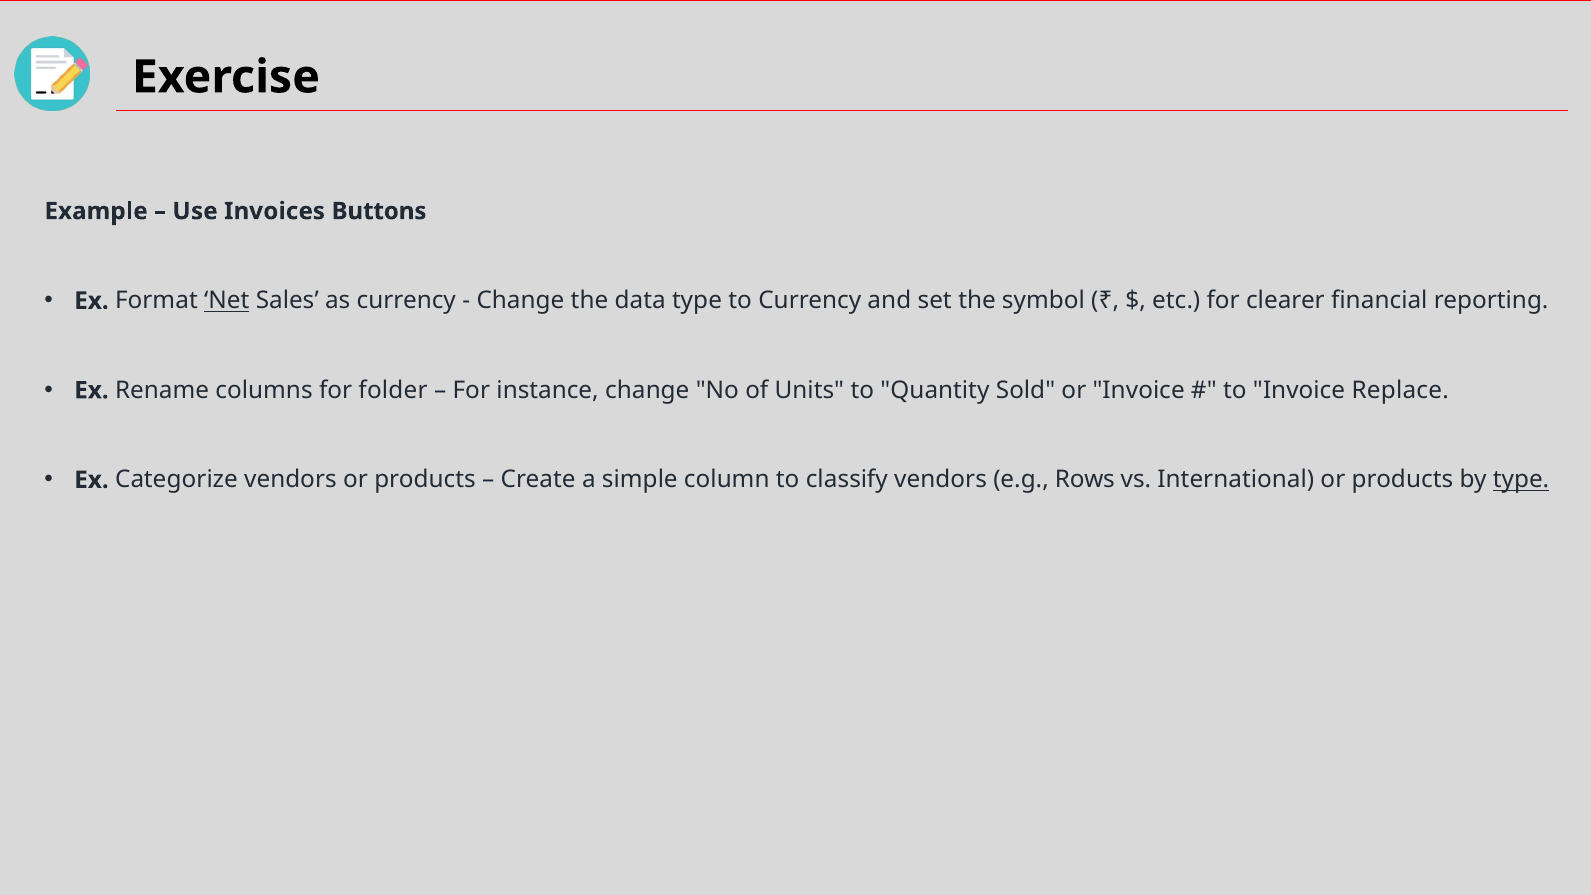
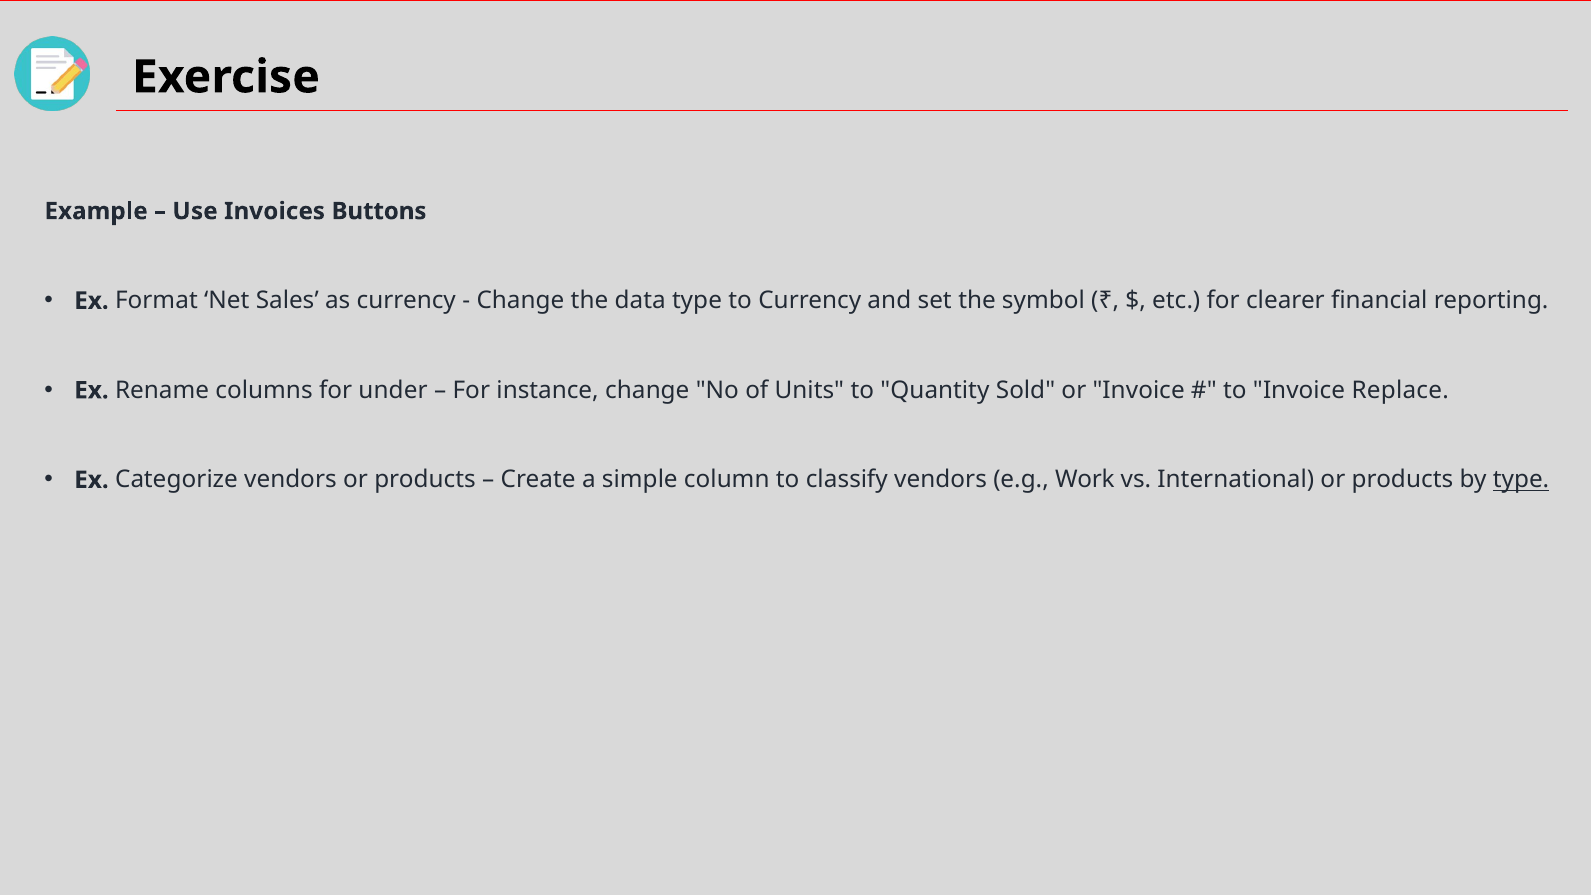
Net underline: present -> none (227, 301)
folder: folder -> under (393, 390)
Rows: Rows -> Work (1085, 480)
